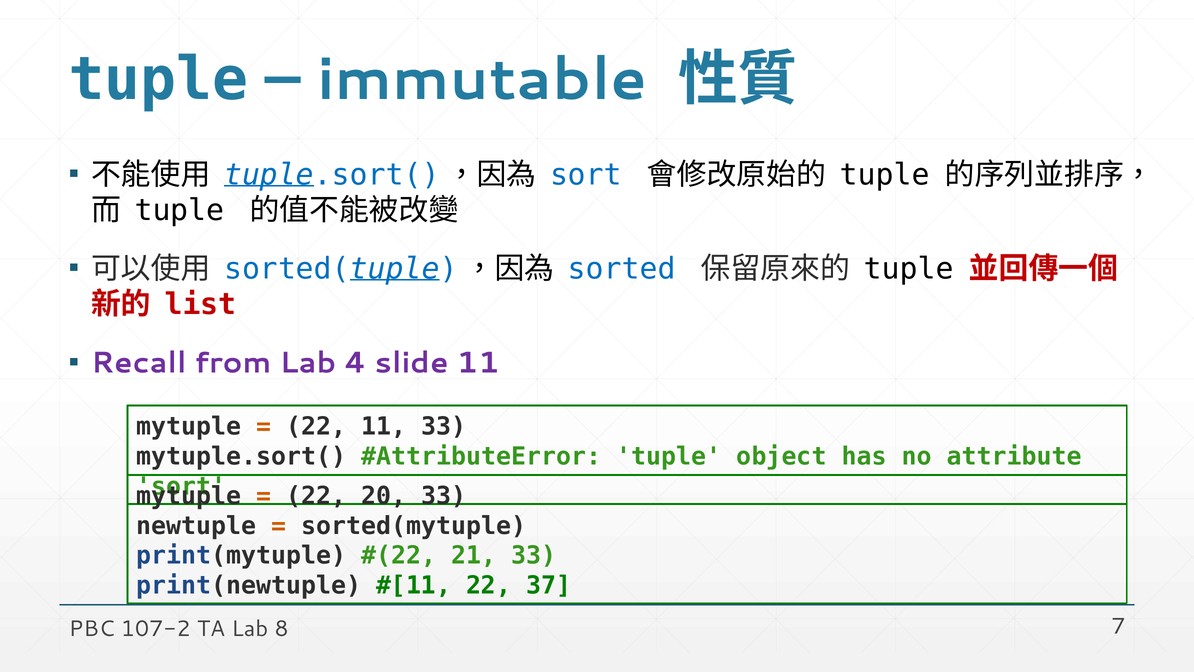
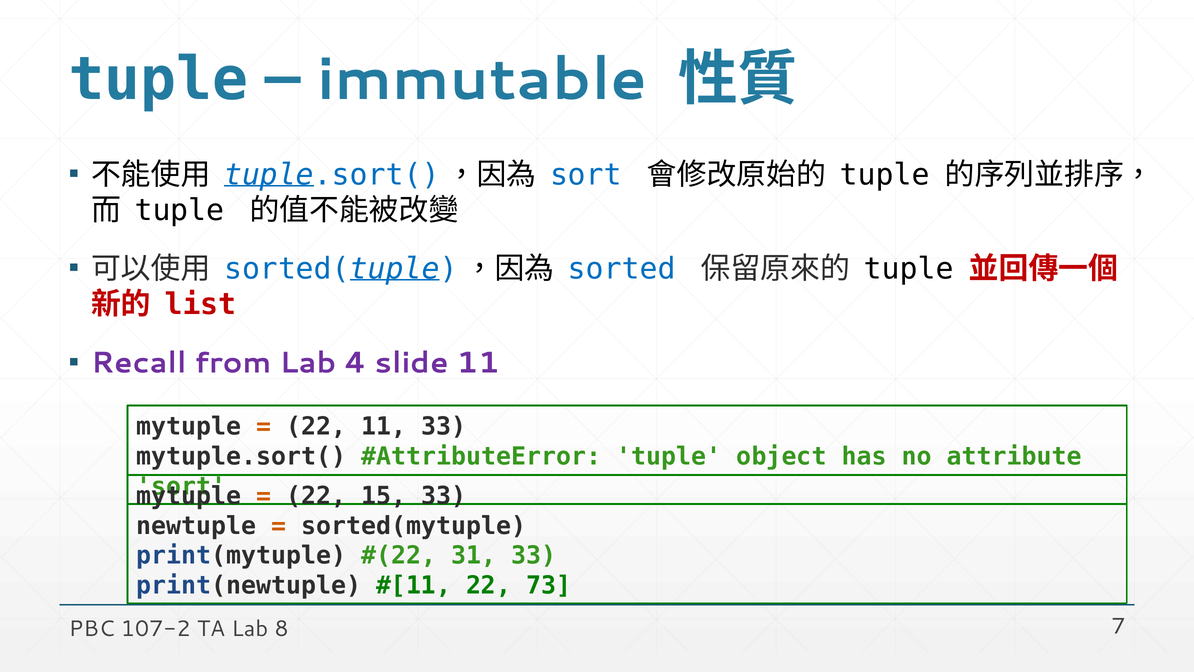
20: 20 -> 15 (384, 496)
21: 21 -> 31 (474, 555)
37: 37 -> 73 (549, 585)
